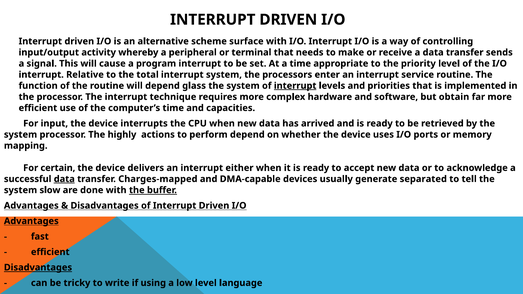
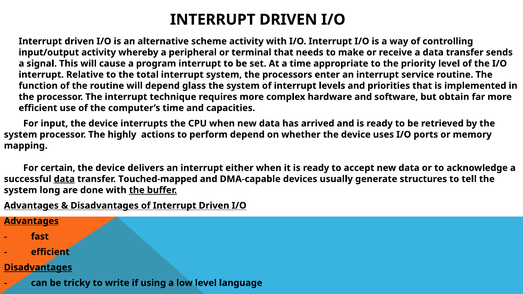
scheme surface: surface -> activity (246, 41)
interrupt underline: present -> none (295, 86)
Charges-mapped: Charges-mapped -> Touched-mapped (158, 179)
separated: separated -> structures (423, 179)
slow: slow -> long (50, 190)
